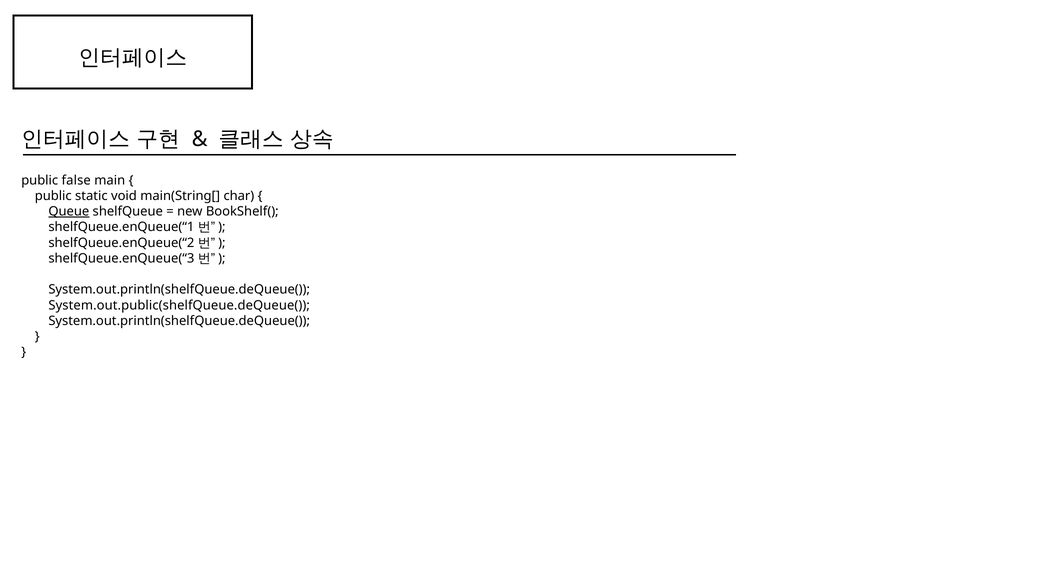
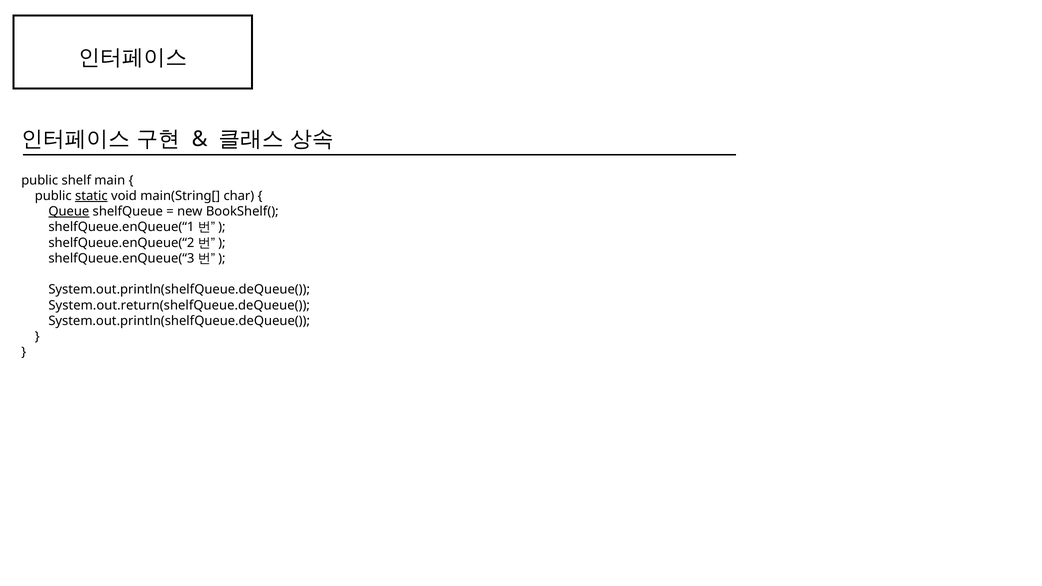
false: false -> shelf (76, 180)
static underline: none -> present (91, 196)
System.out.public(shelfQueue.deQueue(: System.out.public(shelfQueue.deQueue( -> System.out.return(shelfQueue.deQueue( (179, 305)
